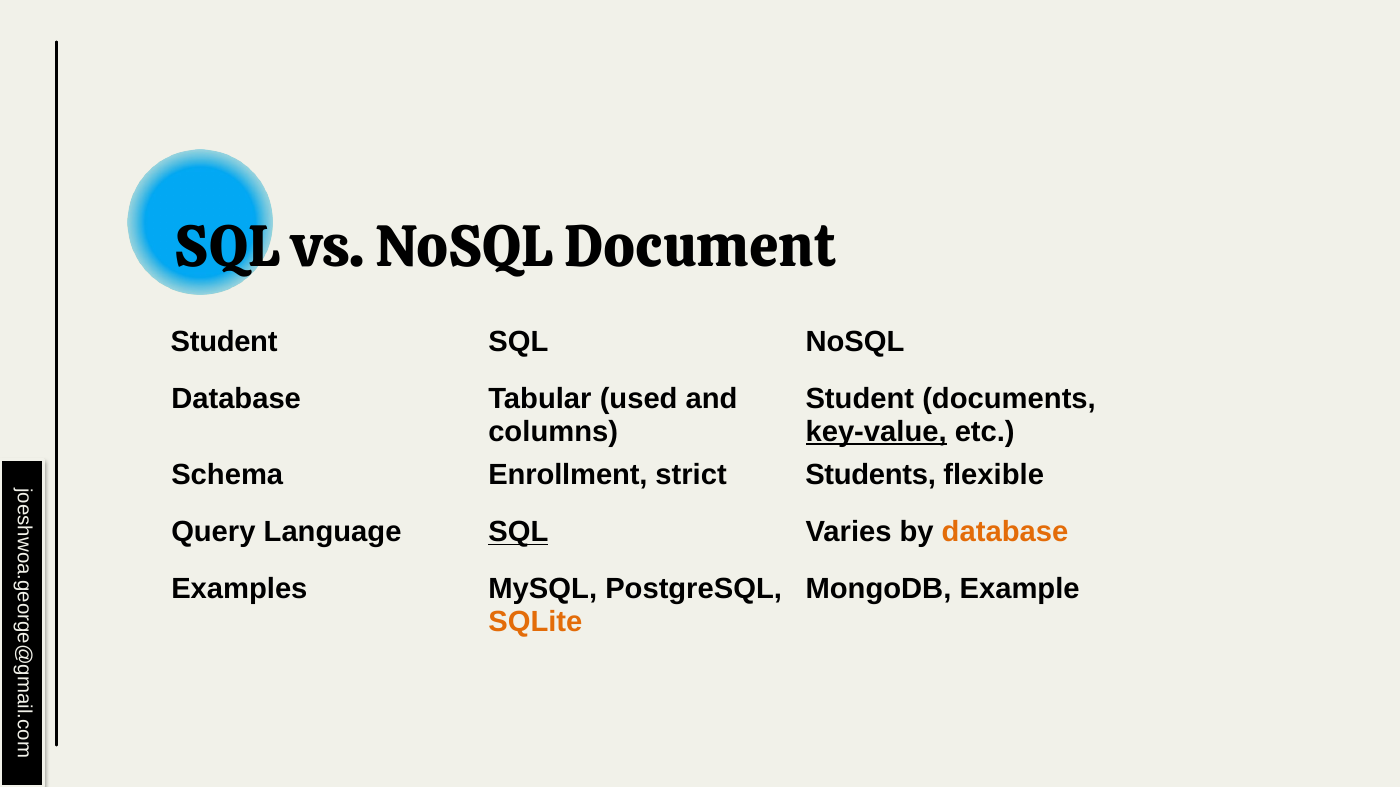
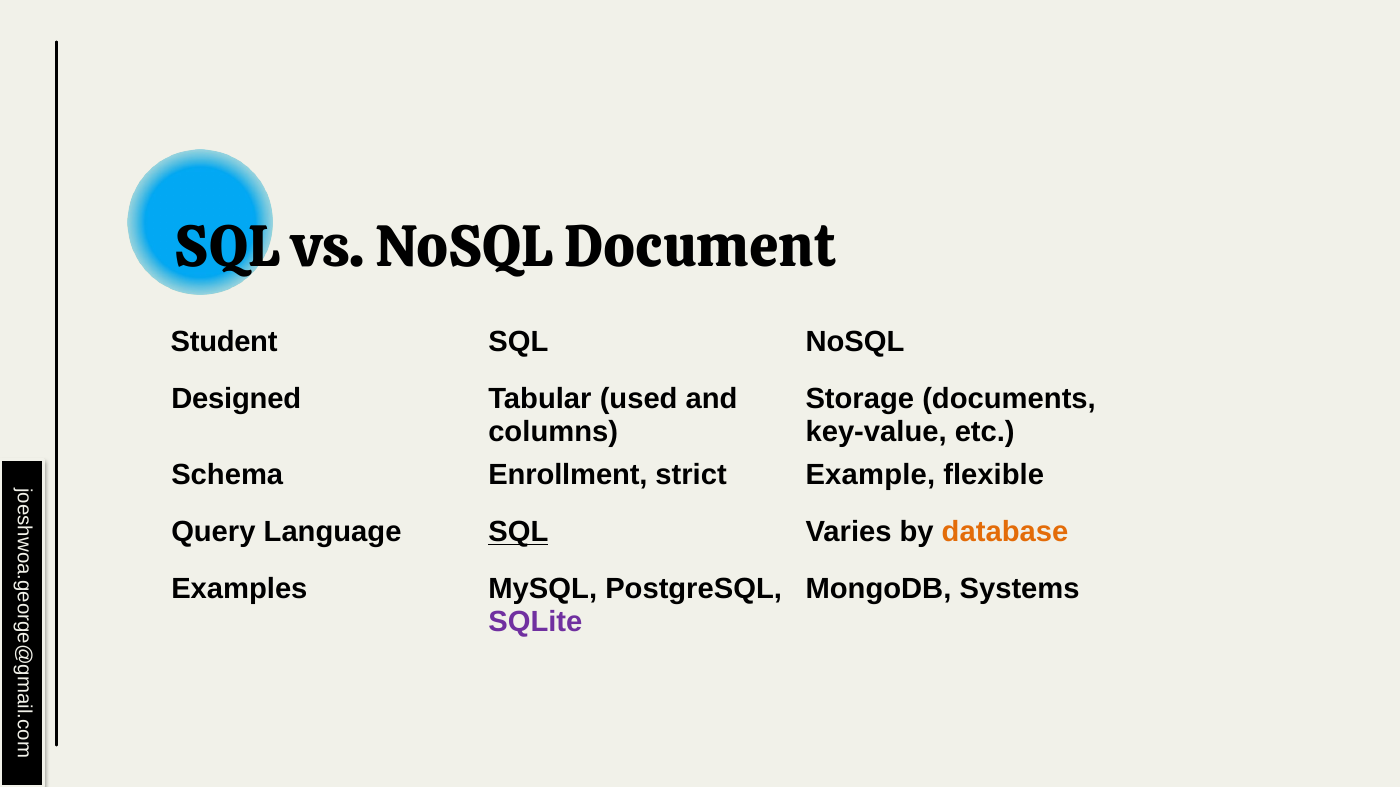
Database: Database -> Designed (236, 399)
Student: Student -> Storage (860, 399)
key-value underline: present -> none (876, 432)
Students: Students -> Example (870, 475)
Example: Example -> Systems (1020, 590)
SQLite colour: orange -> purple (535, 622)
